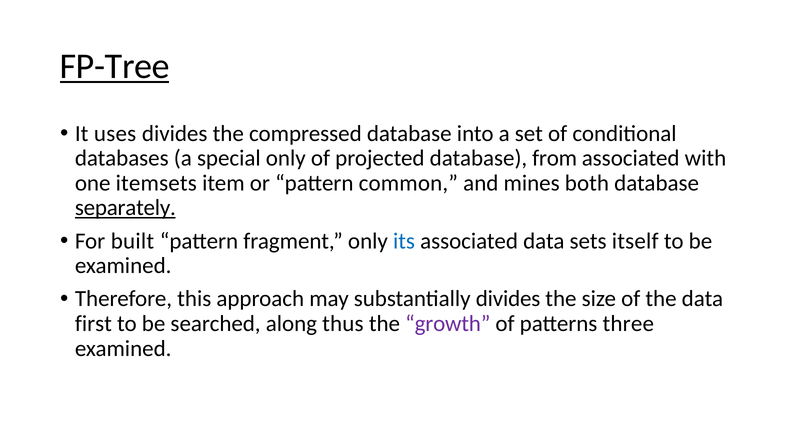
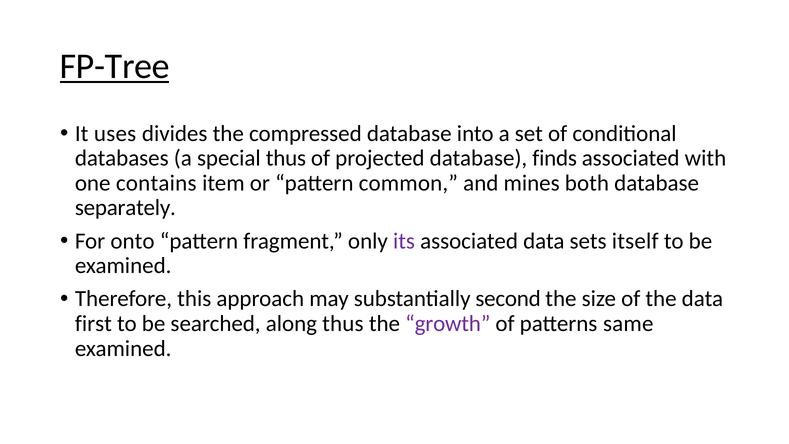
special only: only -> thus (286, 158)
from: from -> finds (555, 158)
itemsets: itemsets -> contains (156, 183)
separately underline: present -> none (125, 208)
built: built -> onto (133, 241)
its colour: blue -> purple (404, 241)
substantially divides: divides -> second (508, 299)
three: three -> same (628, 323)
